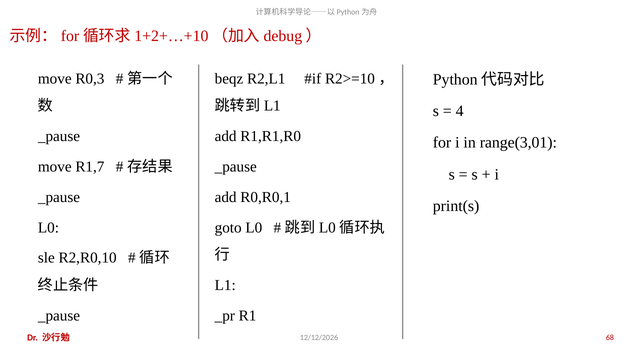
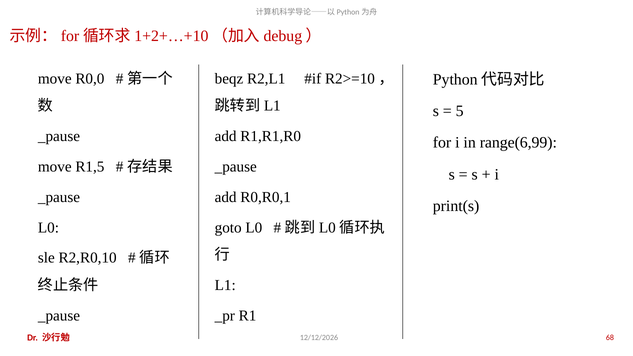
R0,3: R0,3 -> R0,0 (90, 79)
4: 4 -> 5 (460, 111)
range(3,01: range(3,01 -> range(6,99 (518, 143)
R1,7: R1,7 -> R1,5 (90, 167)
